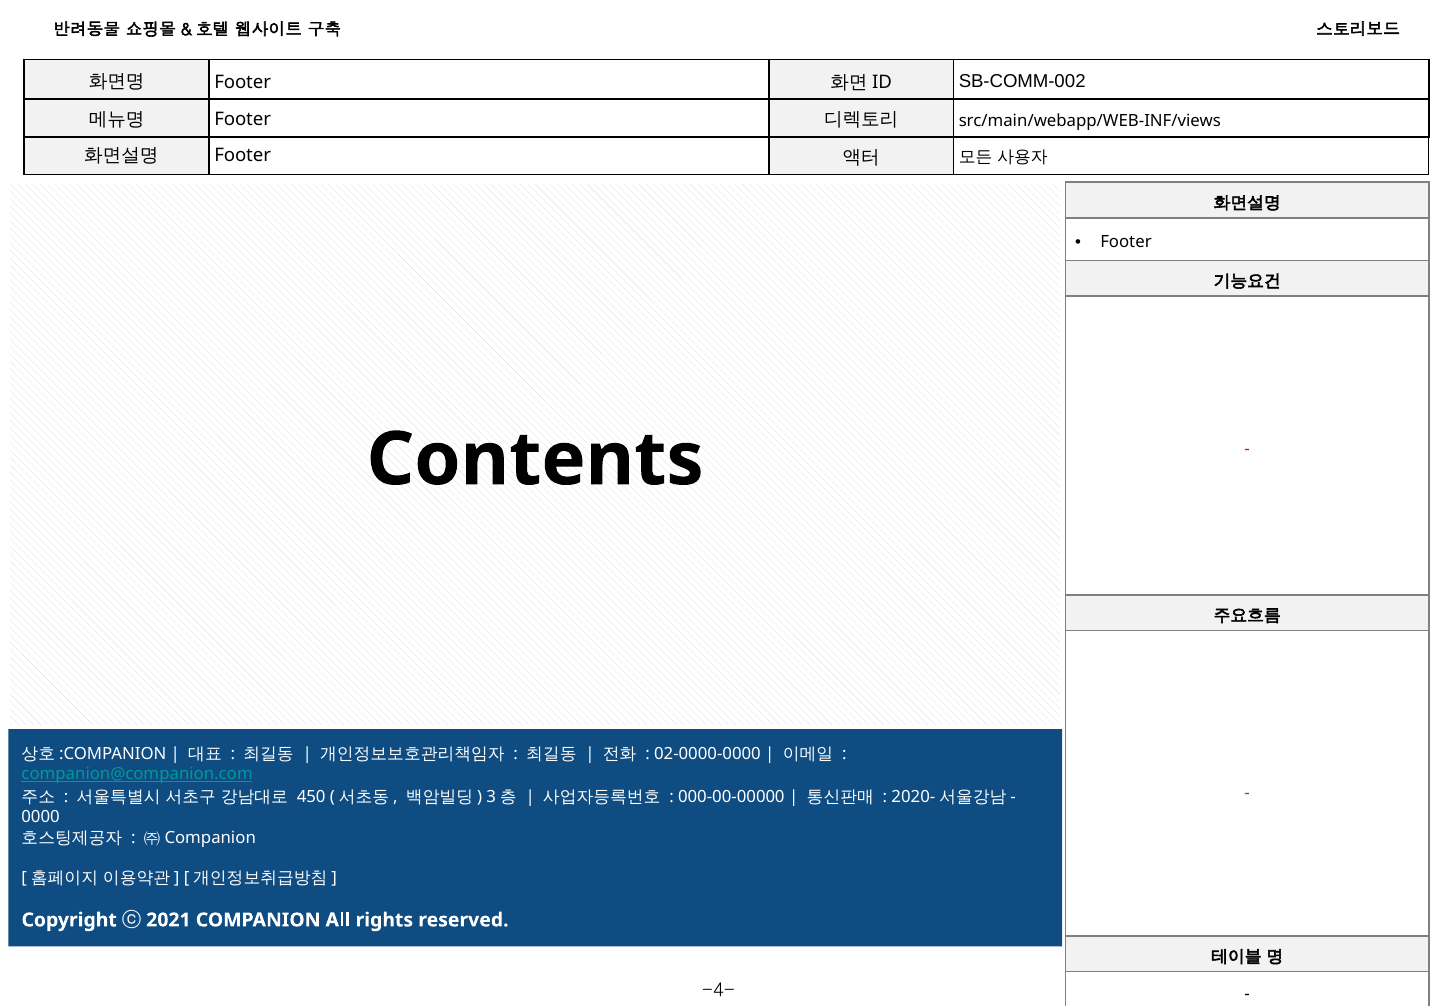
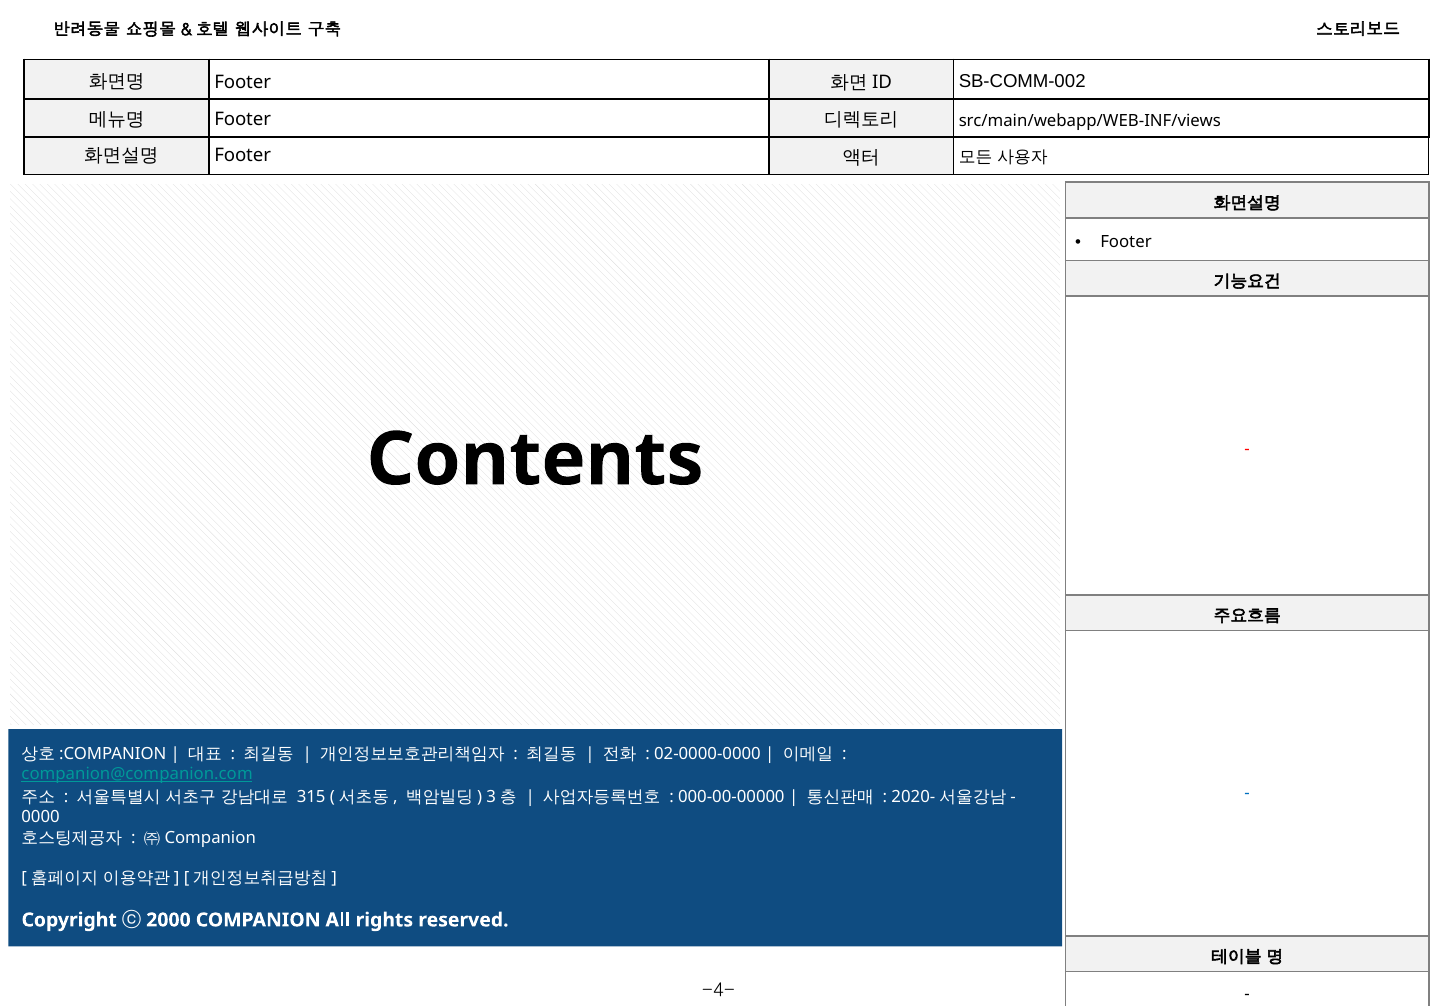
450: 450 -> 315 (311, 797)
2021: 2021 -> 2000 (168, 920)
